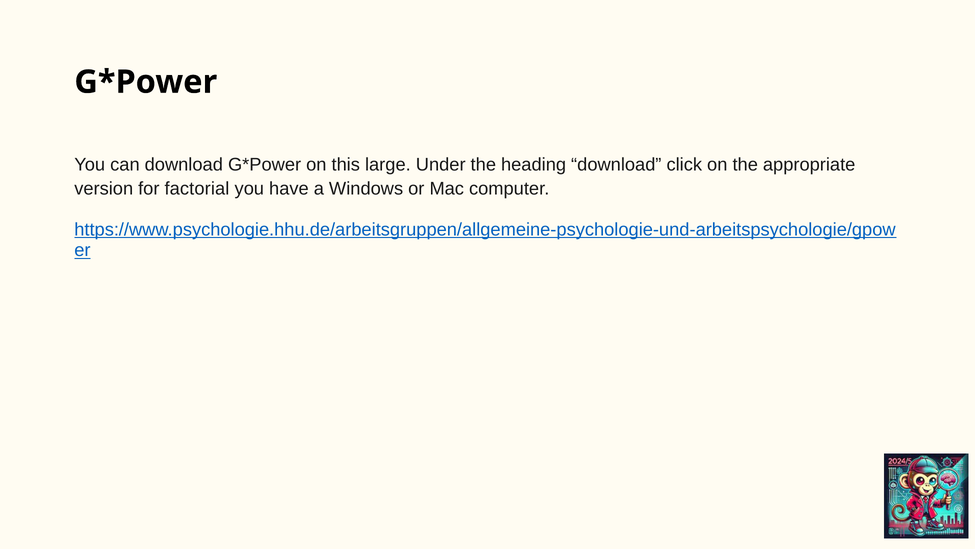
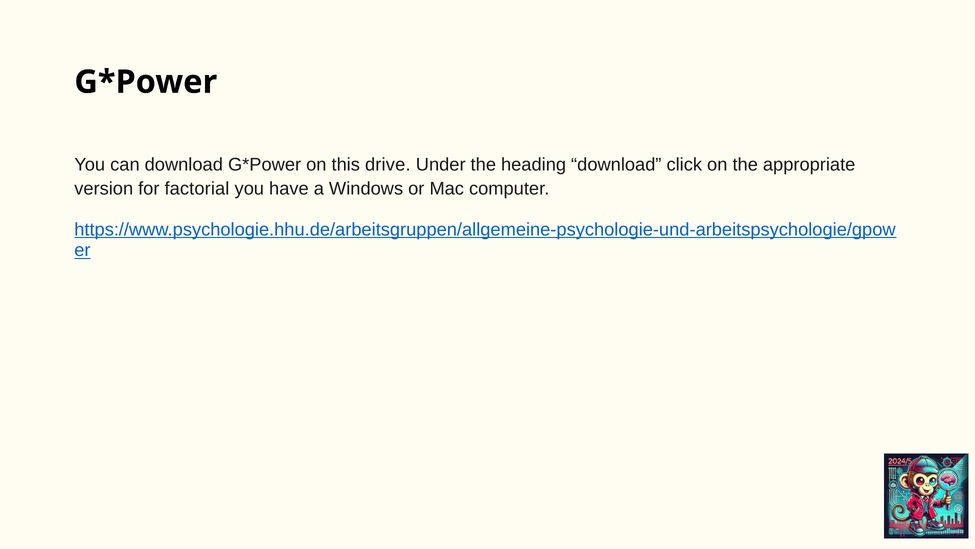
large: large -> drive (388, 164)
